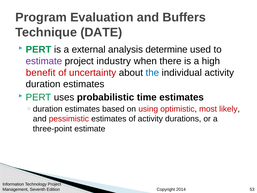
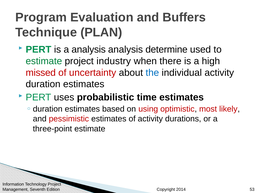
DATE: DATE -> PLAN (101, 32)
a external: external -> analysis (89, 49)
estimate colour: purple -> green (44, 61)
benefit: benefit -> missed (41, 73)
